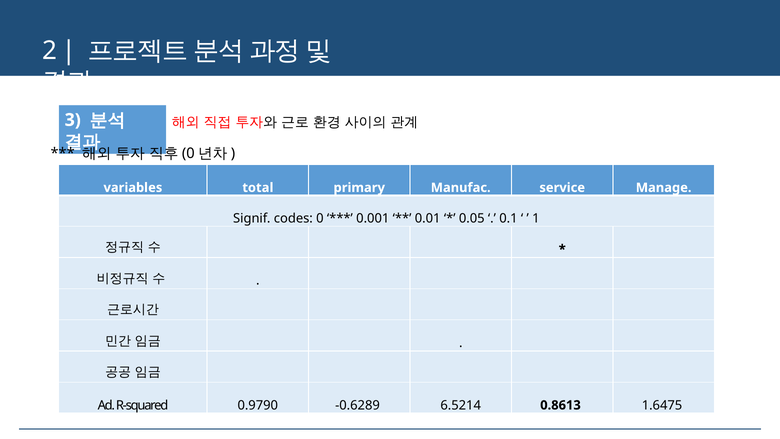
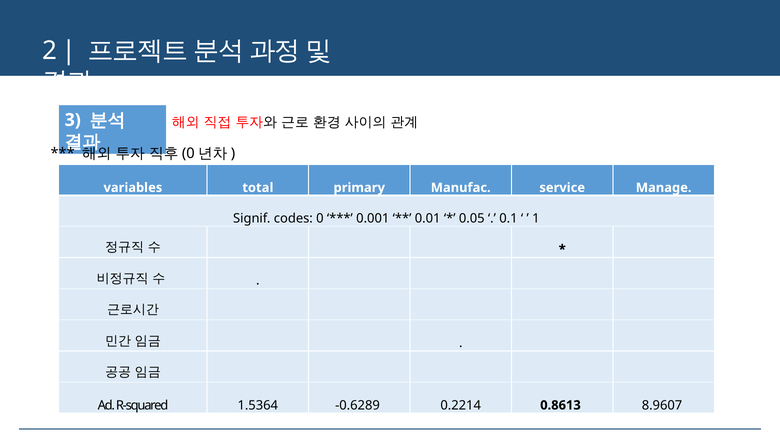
0.9790: 0.9790 -> 1.5364 (258, 405)
6.5214: 6.5214 -> 0.2214 (461, 405)
1.6475: 1.6475 -> 8.9607 (662, 405)
